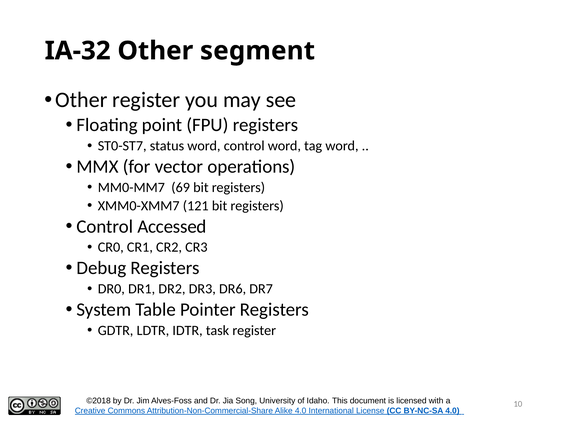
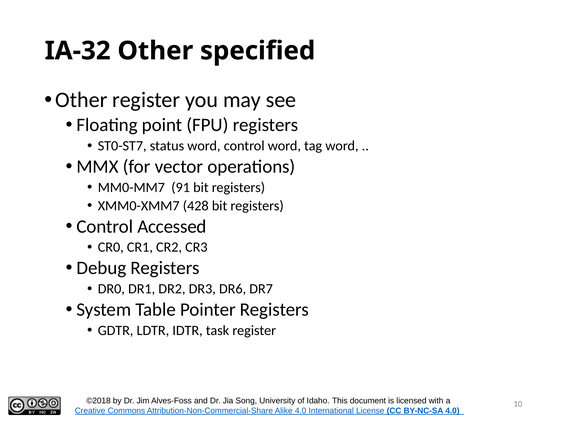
segment: segment -> specified (258, 51)
69: 69 -> 91 (181, 188)
121: 121 -> 428 (196, 206)
